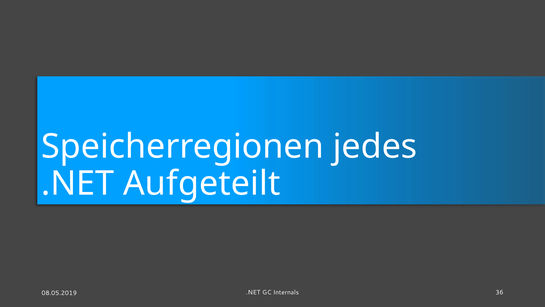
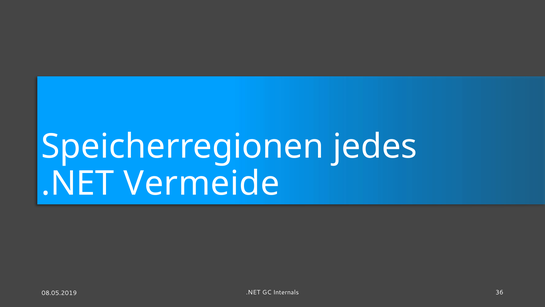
Aufgeteilt: Aufgeteilt -> Vermeide (202, 183)
